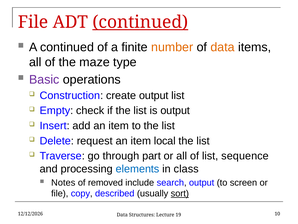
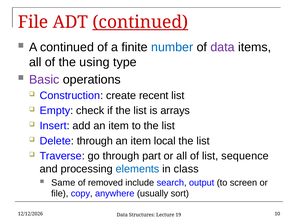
number colour: orange -> blue (172, 47)
data colour: orange -> purple (223, 47)
maze: maze -> using (94, 62)
create output: output -> recent (154, 95)
is output: output -> arrays (175, 110)
Delete request: request -> through (95, 141)
Notes: Notes -> Same (63, 182)
described: described -> anywhere (115, 193)
sort underline: present -> none (180, 193)
